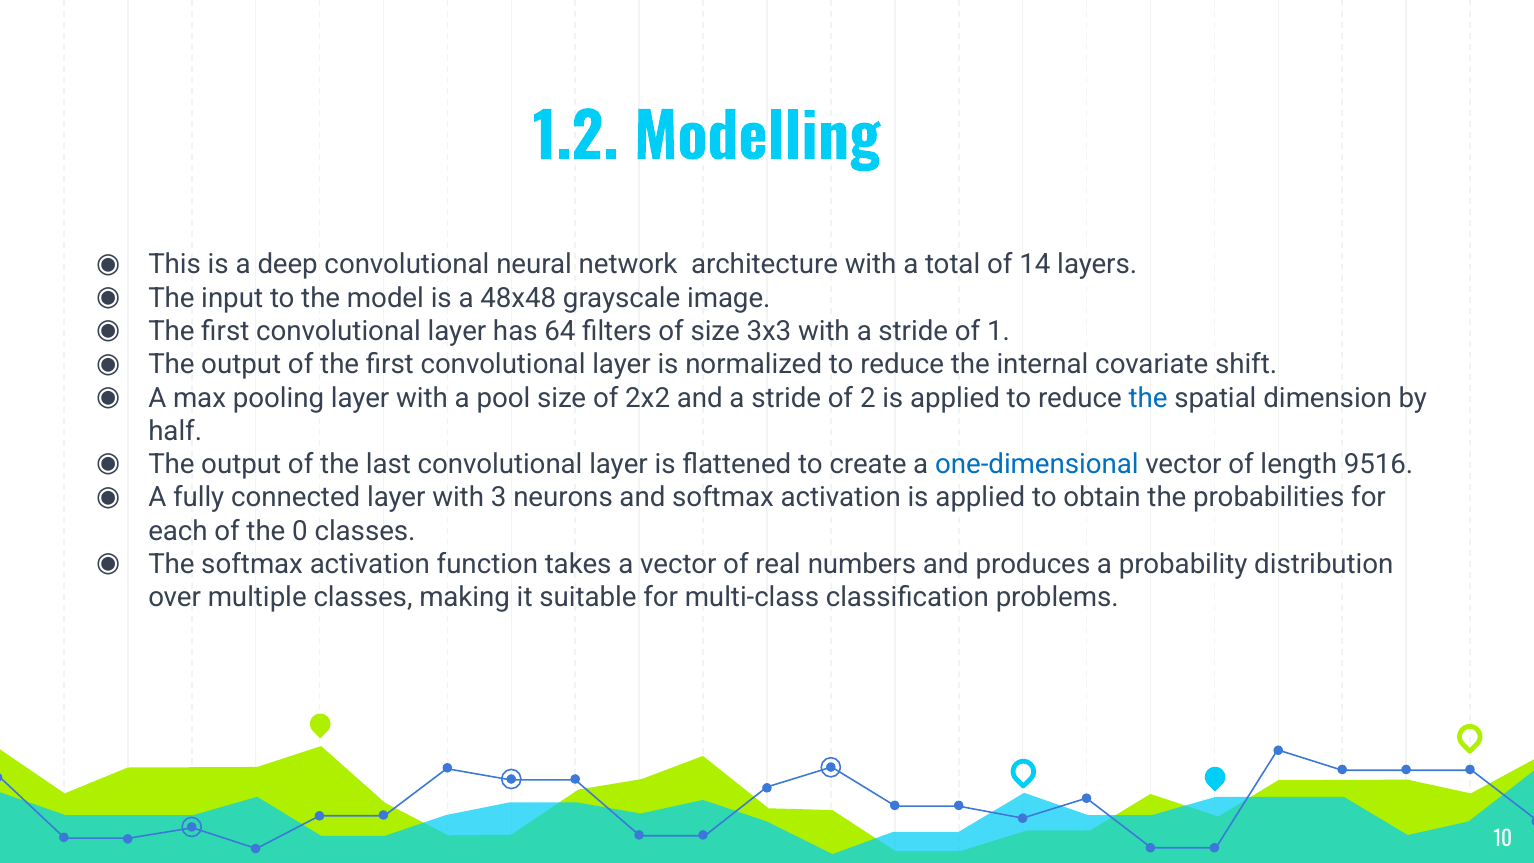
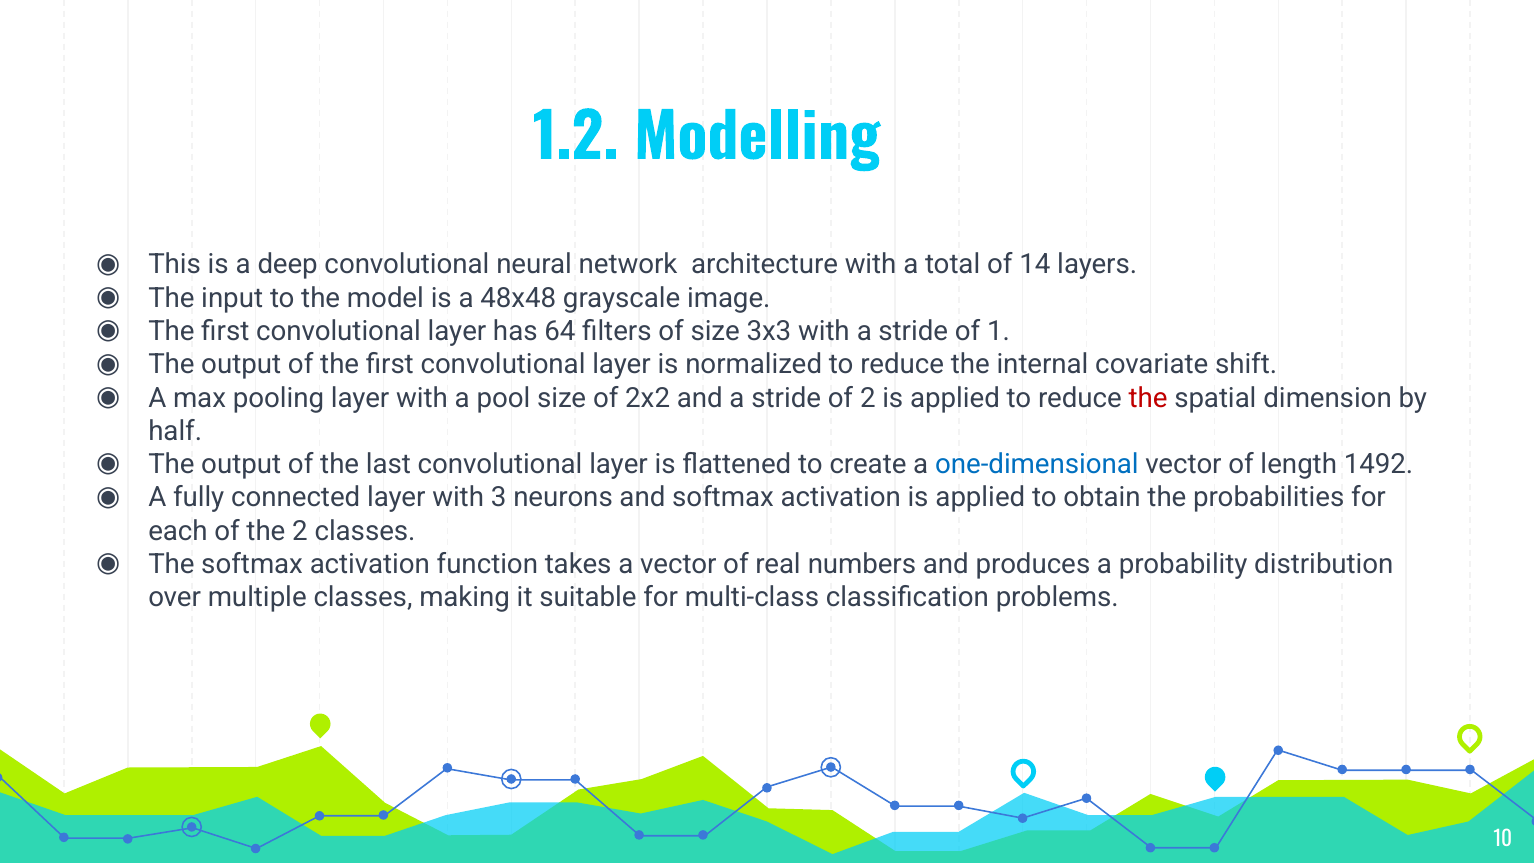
the colour: blue -> red (1148, 398)
9516: 9516 -> 1492 (1379, 464)
the 0: 0 -> 2 (300, 531)
